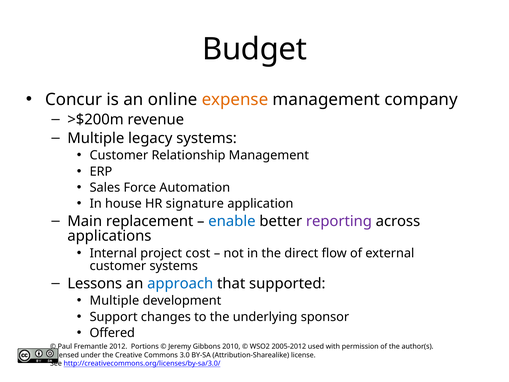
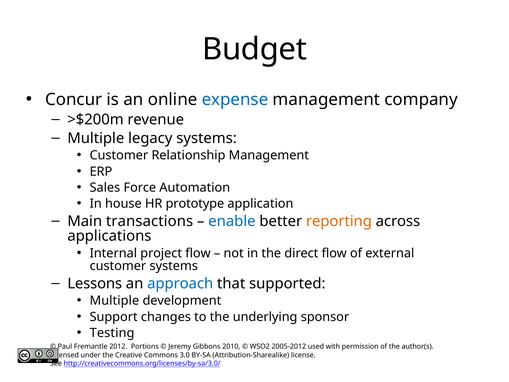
expense colour: orange -> blue (235, 100)
signature: signature -> prototype (195, 204)
replacement: replacement -> transactions (150, 221)
reporting colour: purple -> orange (339, 221)
project cost: cost -> flow (198, 253)
Offered: Offered -> Testing (112, 333)
